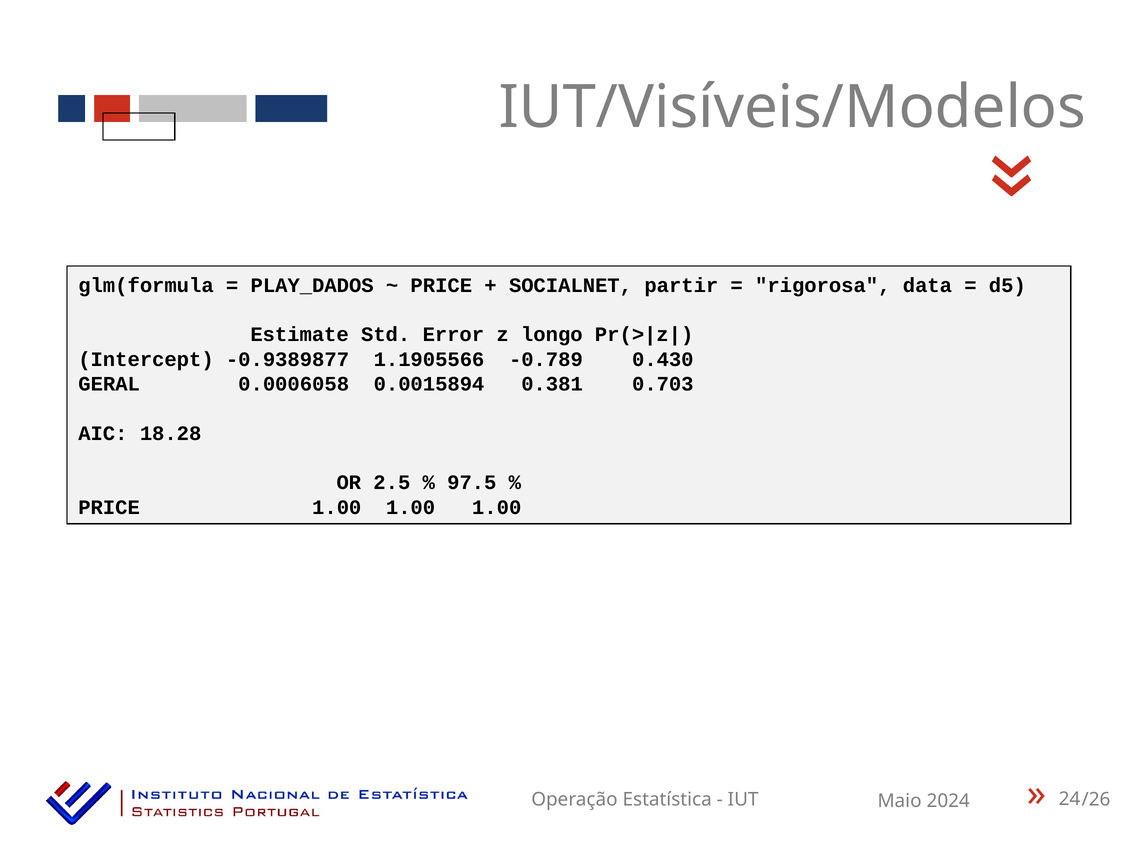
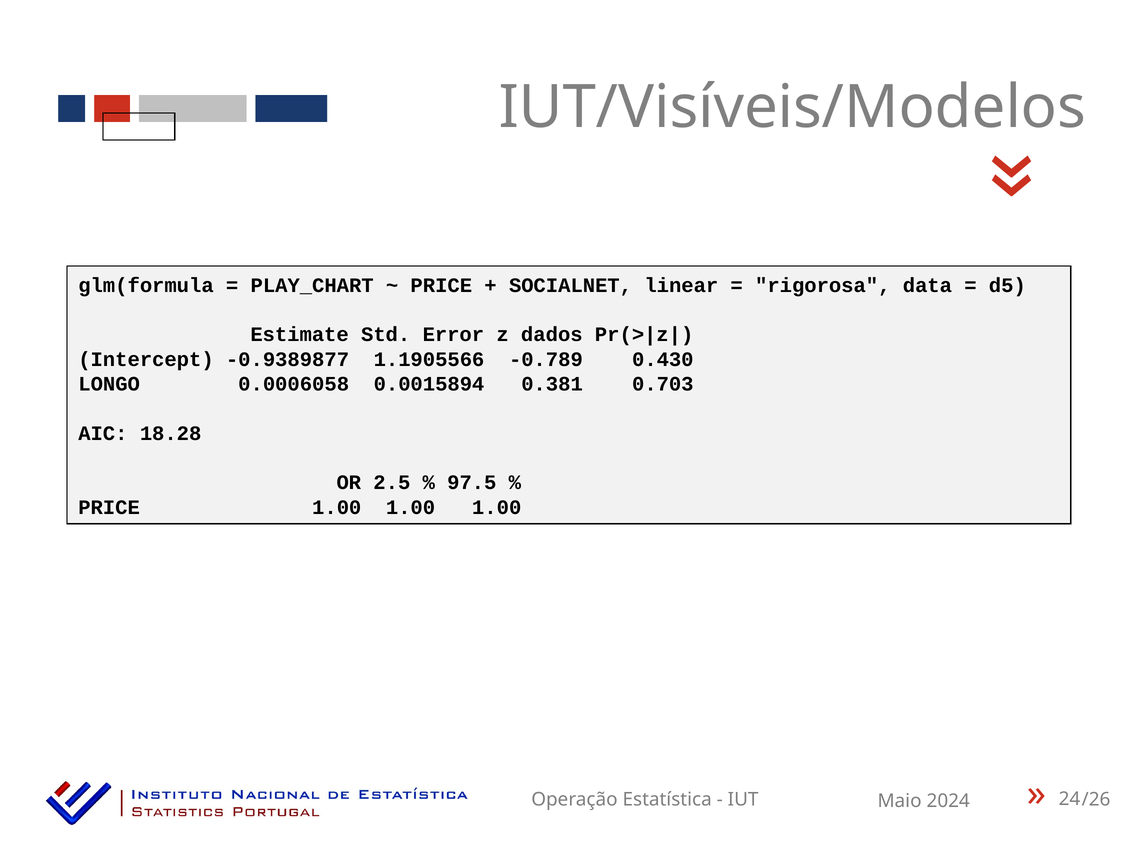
PLAY_DADOS: PLAY_DADOS -> PLAY_CHART (312, 285)
partir: partir -> linear (681, 285)
longo: longo -> dados (552, 335)
GERAL: GERAL -> LONGO (109, 384)
